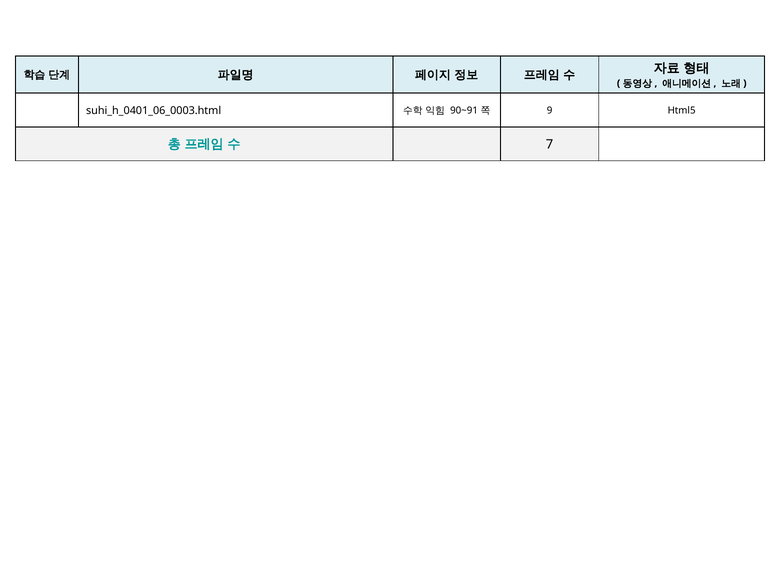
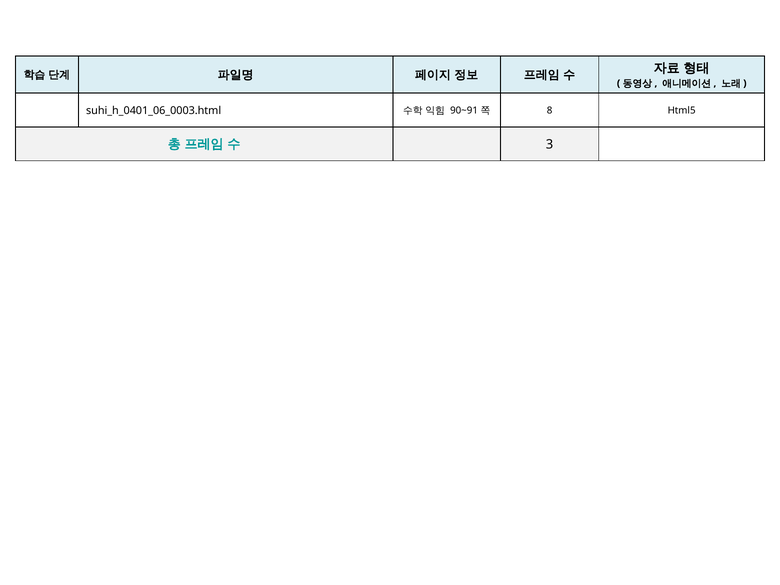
9: 9 -> 8 (550, 111)
7: 7 -> 3 (550, 145)
